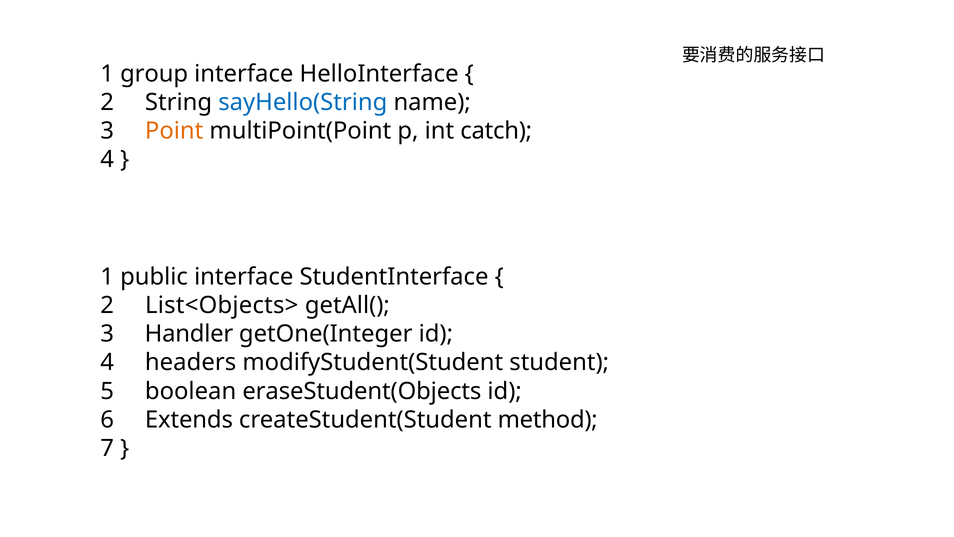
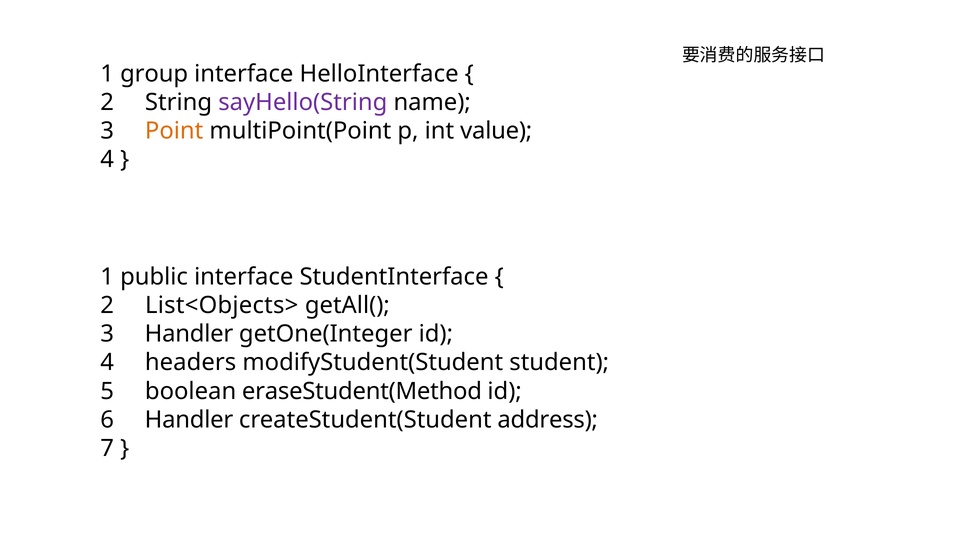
sayHello(String colour: blue -> purple (303, 102)
catch: catch -> value (496, 131)
eraseStudent(Objects: eraseStudent(Objects -> eraseStudent(Method (362, 391)
6 Extends: Extends -> Handler (189, 420)
method: method -> address (548, 420)
